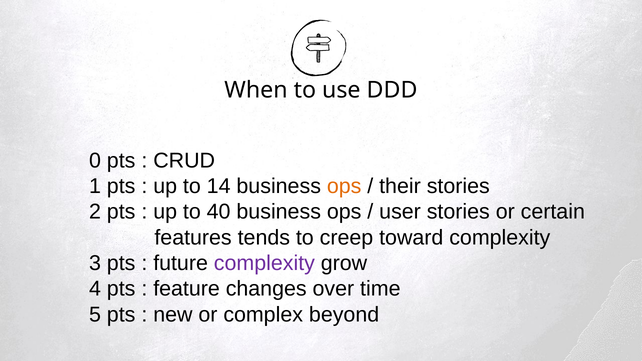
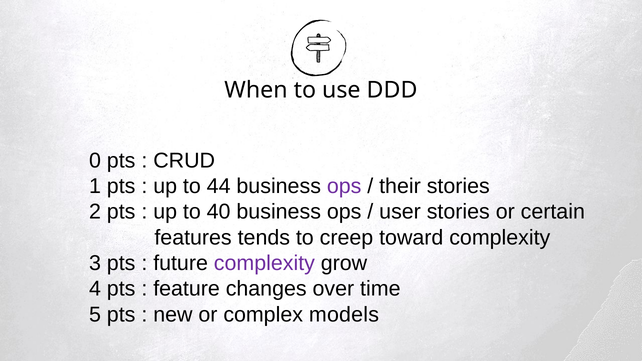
14: 14 -> 44 (219, 186)
ops colour: orange -> purple (344, 186)
beyond: beyond -> models (344, 315)
